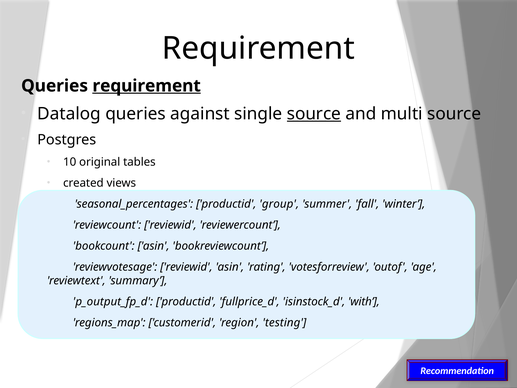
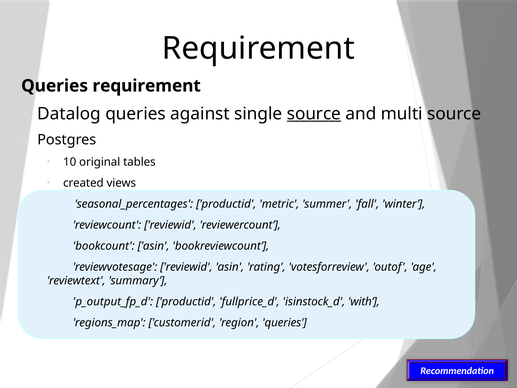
requirement underline: present -> none (147, 86)
group: group -> metric (279, 204)
region testing: testing -> queries (285, 323)
